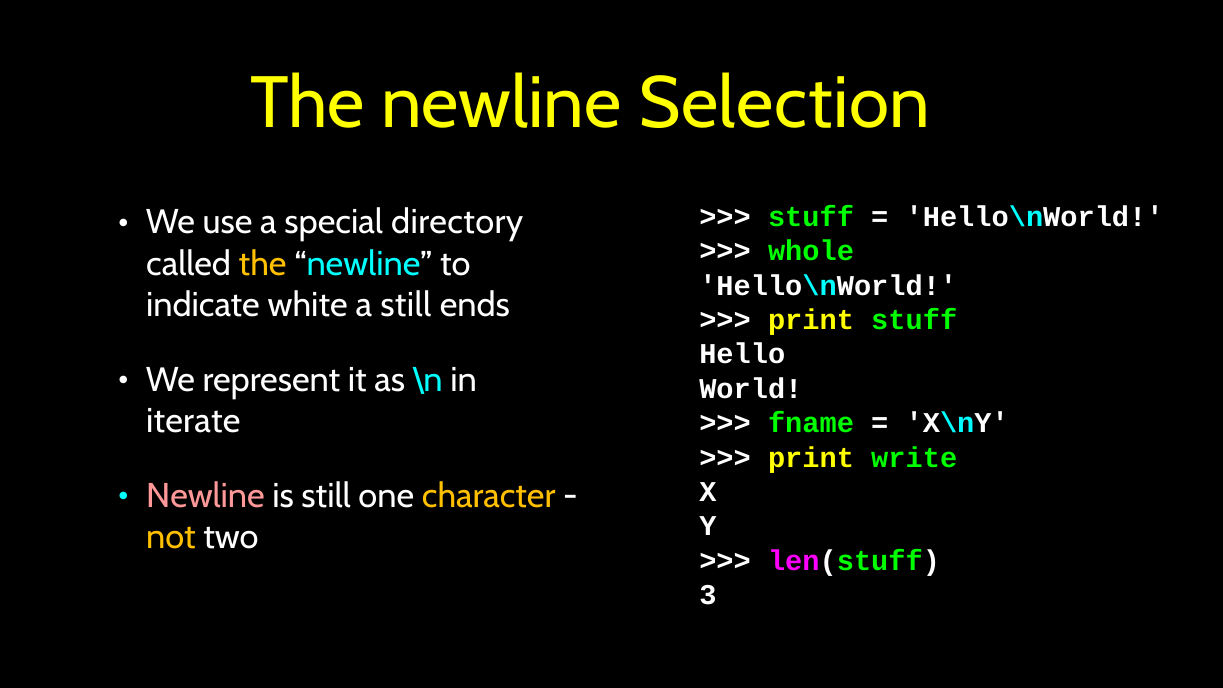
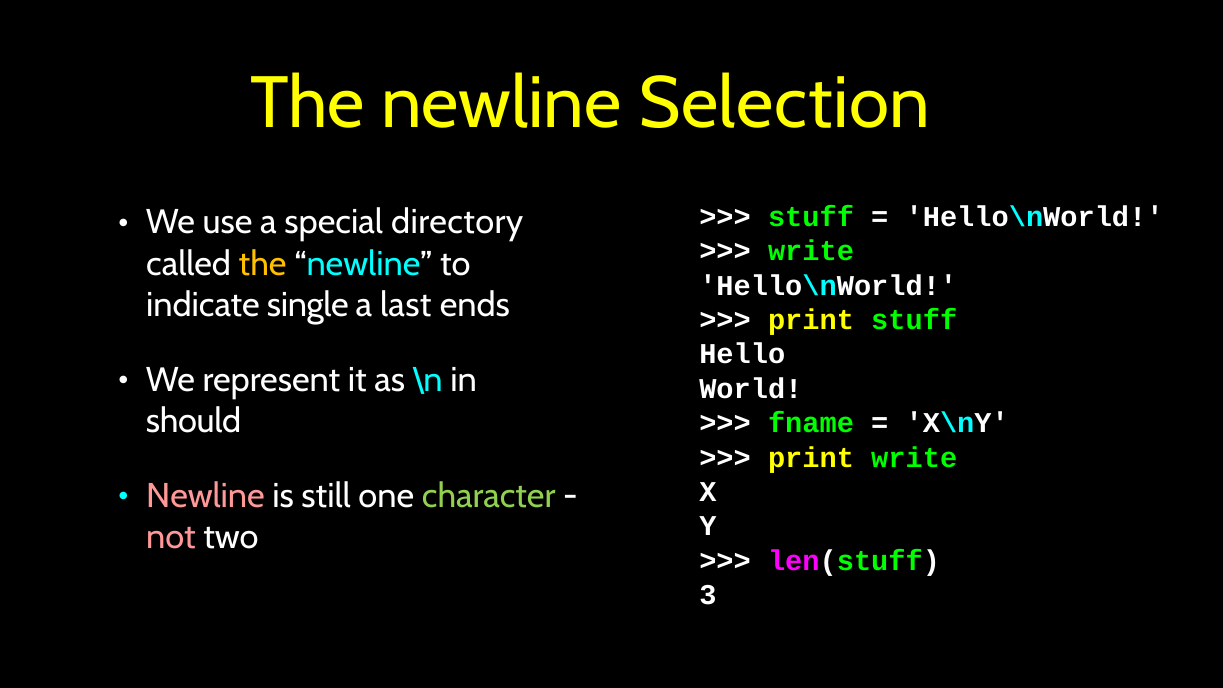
whole: whole -> write (811, 251)
white: white -> single (308, 305)
a still: still -> last (406, 305)
iterate: iterate -> should (194, 421)
character colour: yellow -> light green (489, 496)
not colour: yellow -> pink (171, 537)
